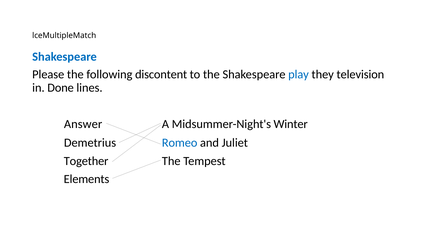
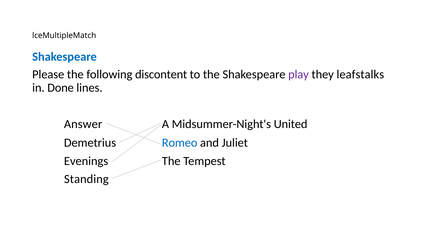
play colour: blue -> purple (299, 74)
television: television -> leafstalks (360, 74)
Winter: Winter -> United (291, 124)
Together: Together -> Evenings (86, 161)
Elements: Elements -> Standing (86, 179)
